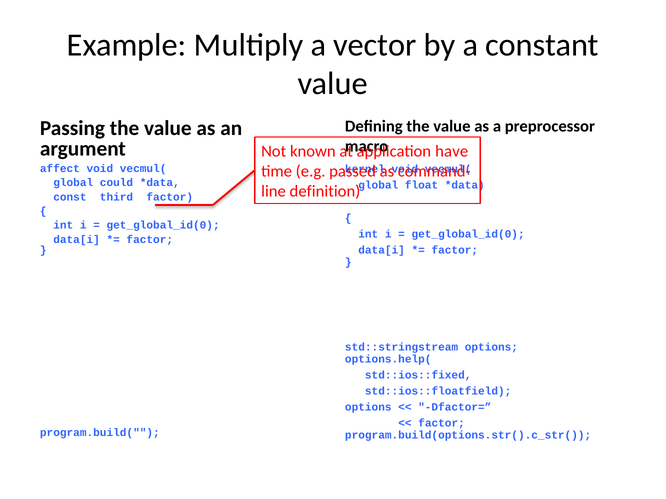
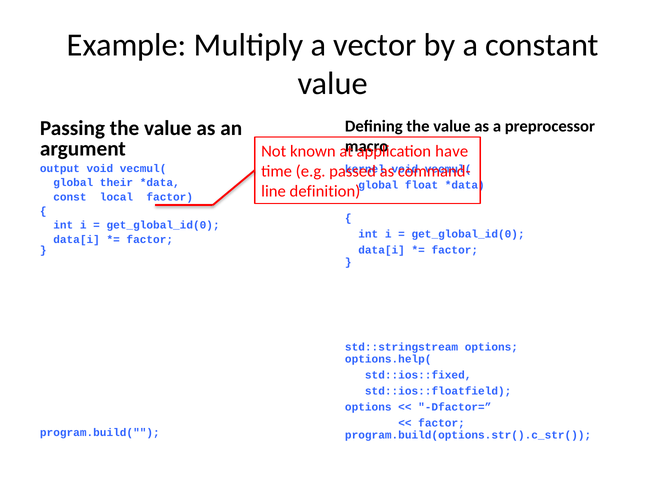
affect: affect -> output (60, 169)
could: could -> their (117, 183)
third: third -> local (117, 197)
